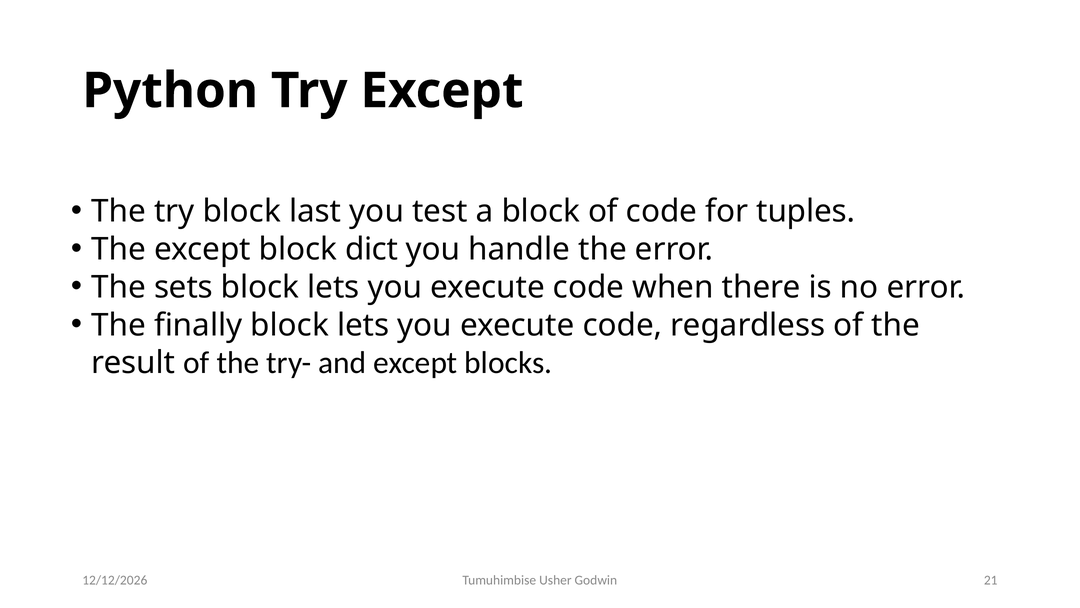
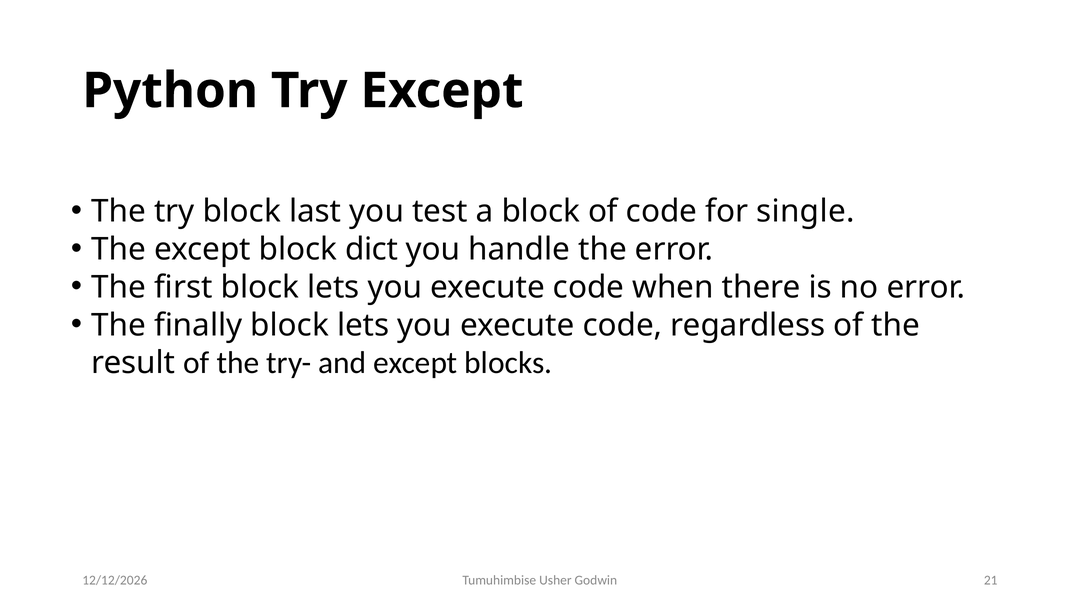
tuples: tuples -> single (805, 211)
sets: sets -> first (183, 287)
